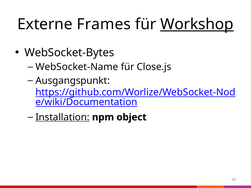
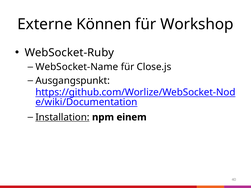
Frames: Frames -> Können (104, 24)
Workshop underline: present -> none (197, 24)
WebSocket-Bytes: WebSocket-Bytes -> WebSocket-Ruby (69, 53)
object: object -> einem (132, 117)
